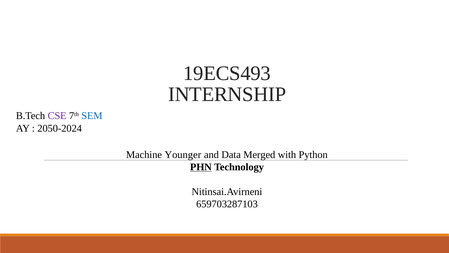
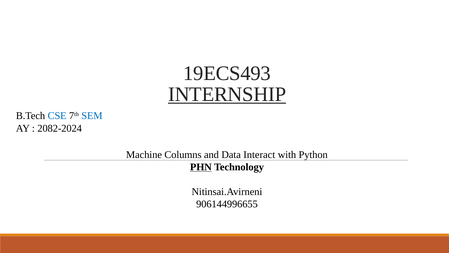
INTERNSHIP underline: none -> present (227, 94)
CSE colour: purple -> blue (57, 116)
2050-2024: 2050-2024 -> 2082-2024 (60, 128)
Younger: Younger -> Columns (183, 154)
Merged: Merged -> Interact (259, 154)
659703287103: 659703287103 -> 906144996655 (227, 204)
